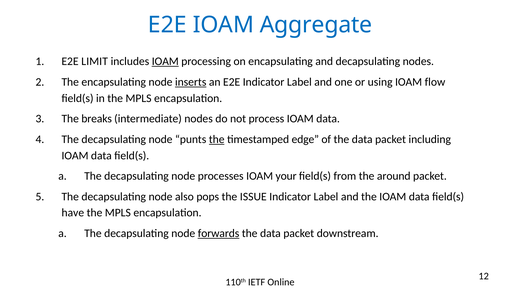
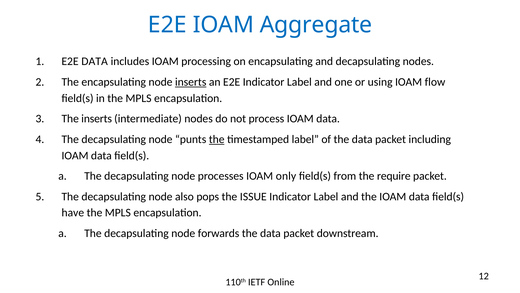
E2E LIMIT: LIMIT -> DATA (95, 61)
IOAM underline: present -> none (165, 61)
The breaks: breaks -> inserts (97, 119)
timestamped edge: edge -> label (305, 139)
your: your -> only (286, 176)
around: around -> require (394, 176)
forwards underline: present -> none (219, 233)
